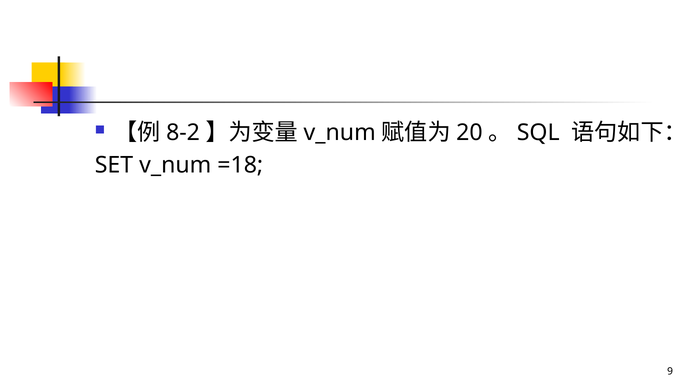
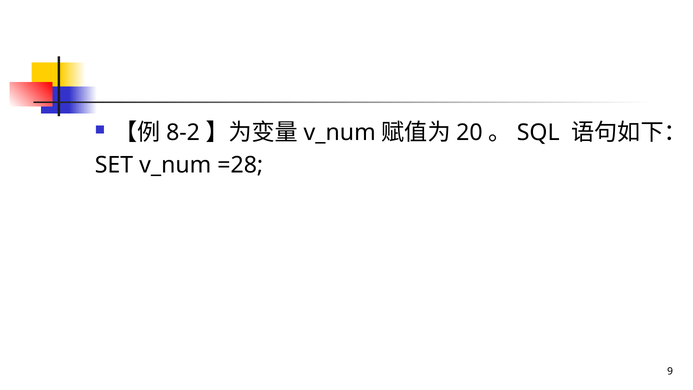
=18: =18 -> =28 (240, 165)
